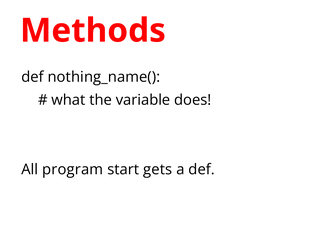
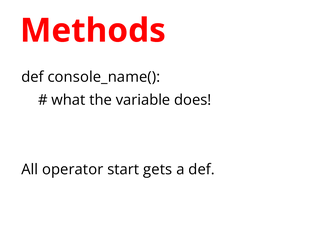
nothing_name(: nothing_name( -> console_name( (104, 77)
program: program -> operator (73, 169)
